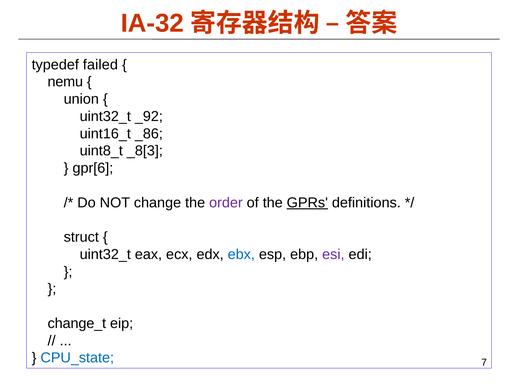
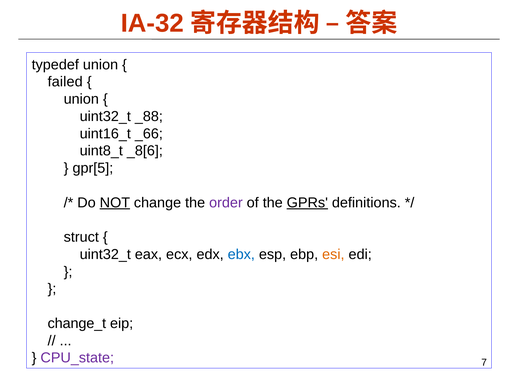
typedef failed: failed -> union (100, 65)
nemu: nemu -> failed (65, 82)
_92: _92 -> _88 (149, 117)
_86: _86 -> _66 (149, 134)
_8[3: _8[3 -> _8[6 (145, 151)
gpr[6: gpr[6 -> gpr[5 (93, 168)
NOT underline: none -> present (115, 203)
esi colour: purple -> orange (333, 255)
CPU_state colour: blue -> purple (77, 358)
